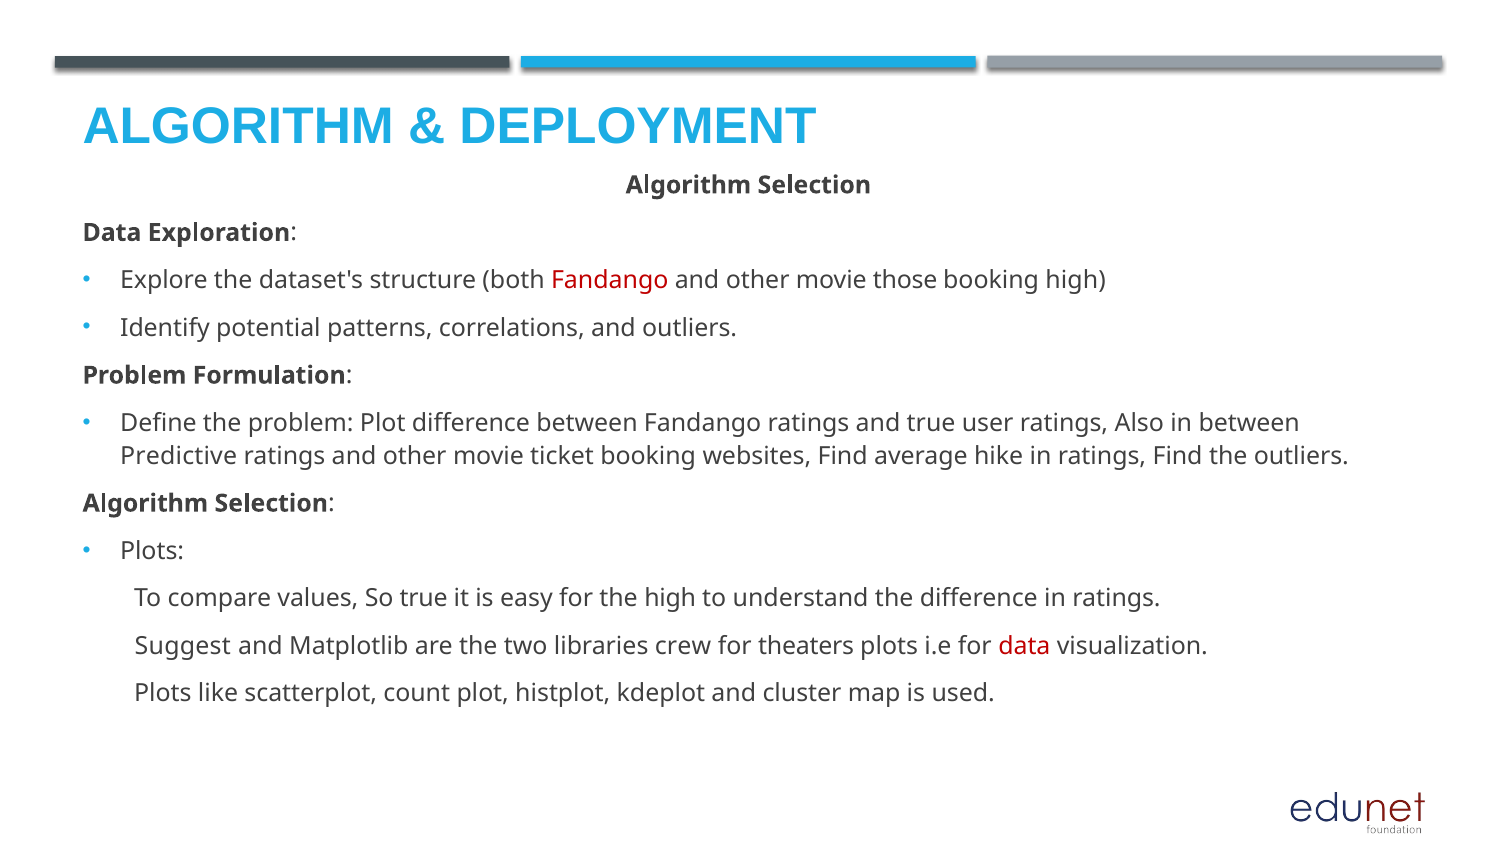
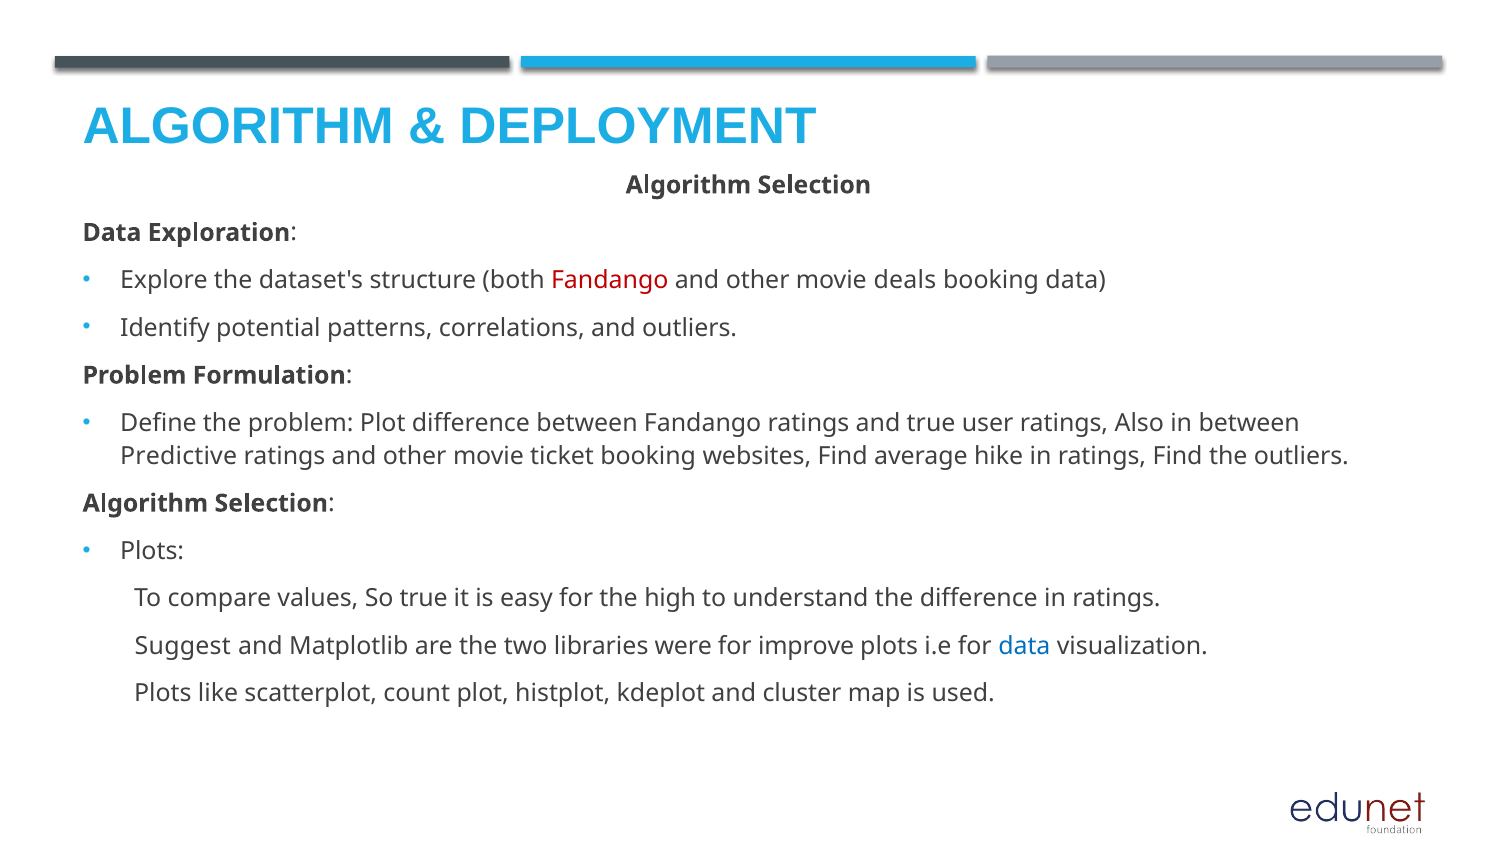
those: those -> deals (905, 280)
booking high: high -> data (1076, 280)
crew: crew -> were (683, 646)
theaters: theaters -> improve (806, 646)
data colour: red -> blue (1024, 646)
